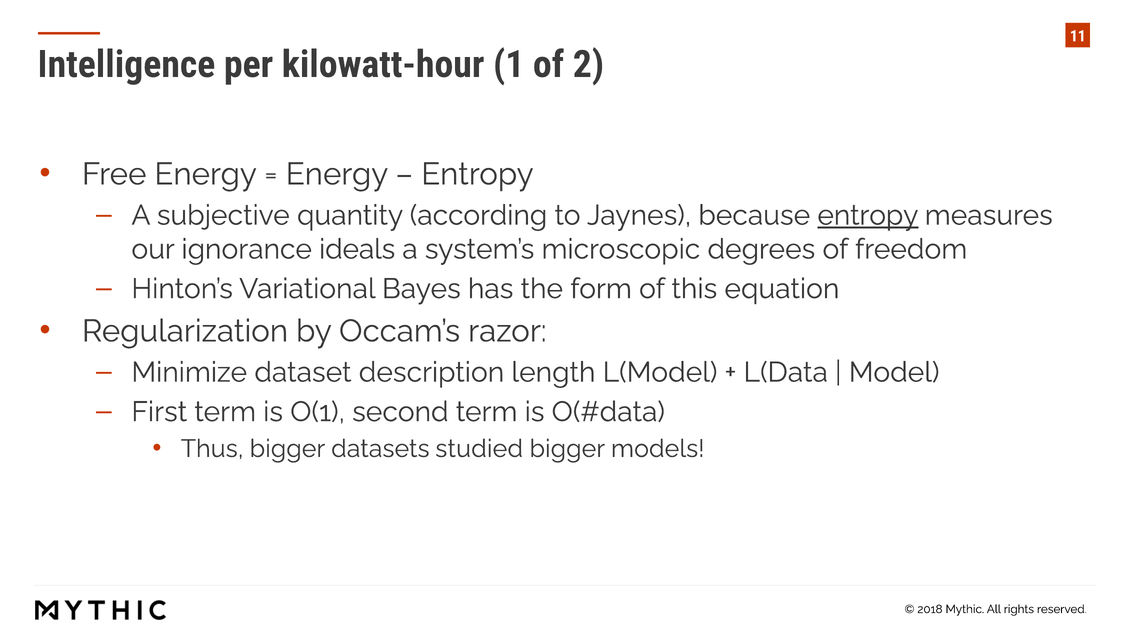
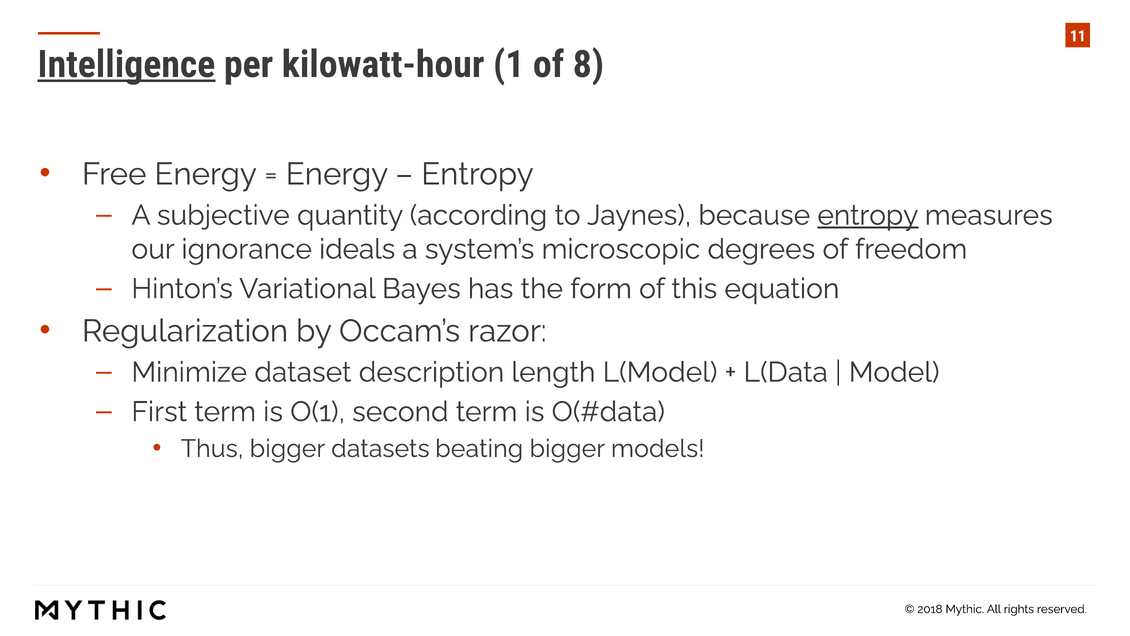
Intelligence underline: none -> present (126, 65)
2: 2 -> 8 (588, 65)
studied: studied -> beating (479, 448)
